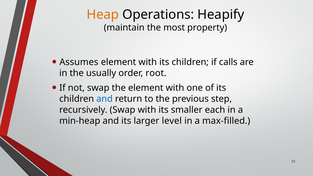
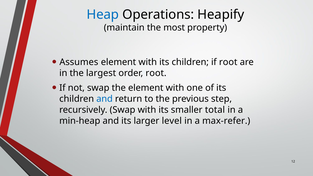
Heap colour: orange -> blue (103, 15)
if calls: calls -> root (228, 62)
usually: usually -> largest (101, 73)
each: each -> total (215, 110)
max-filled: max-filled -> max-refer (226, 121)
